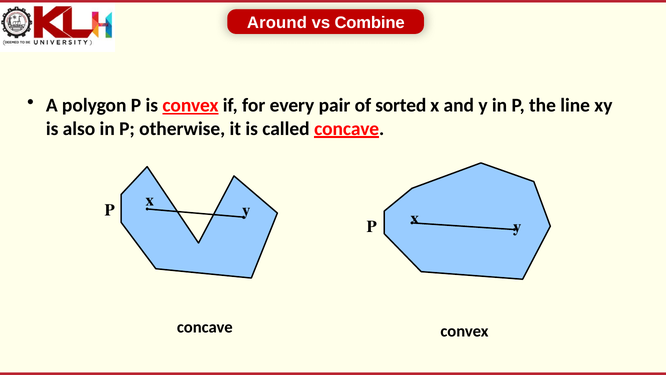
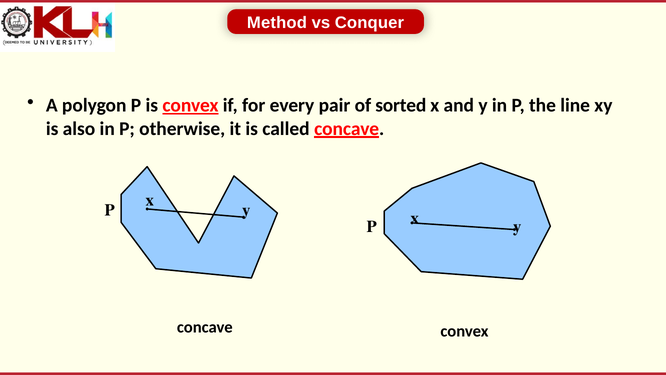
Around: Around -> Method (277, 23)
Combine: Combine -> Conquer (369, 23)
